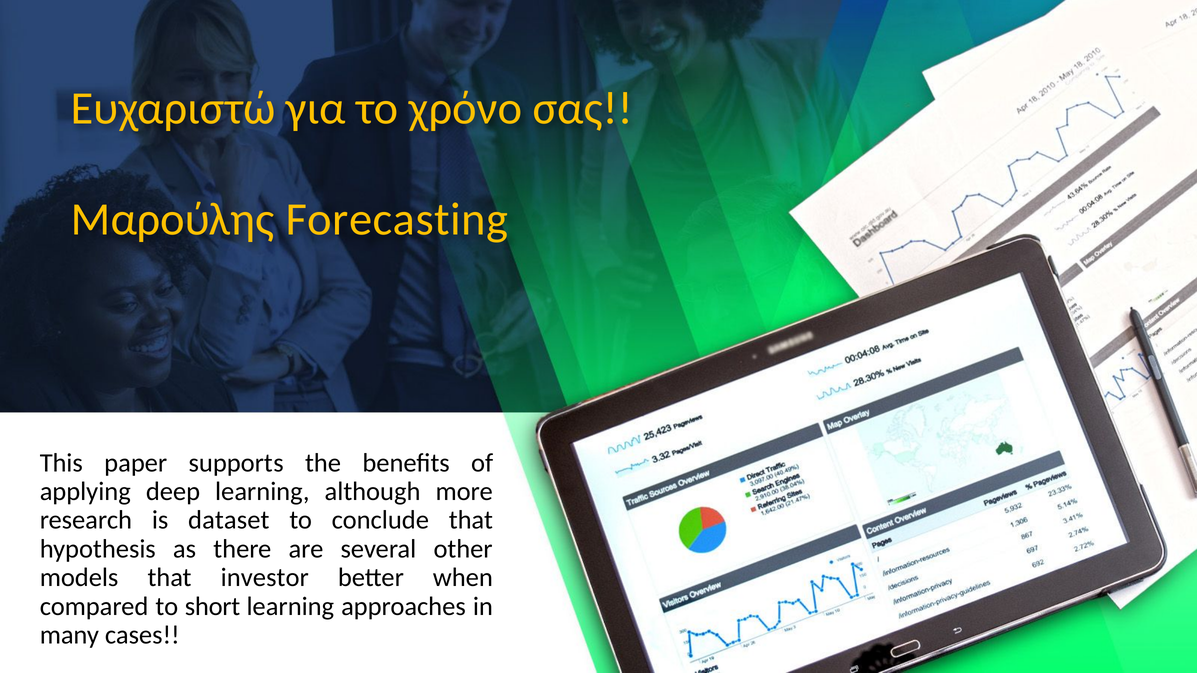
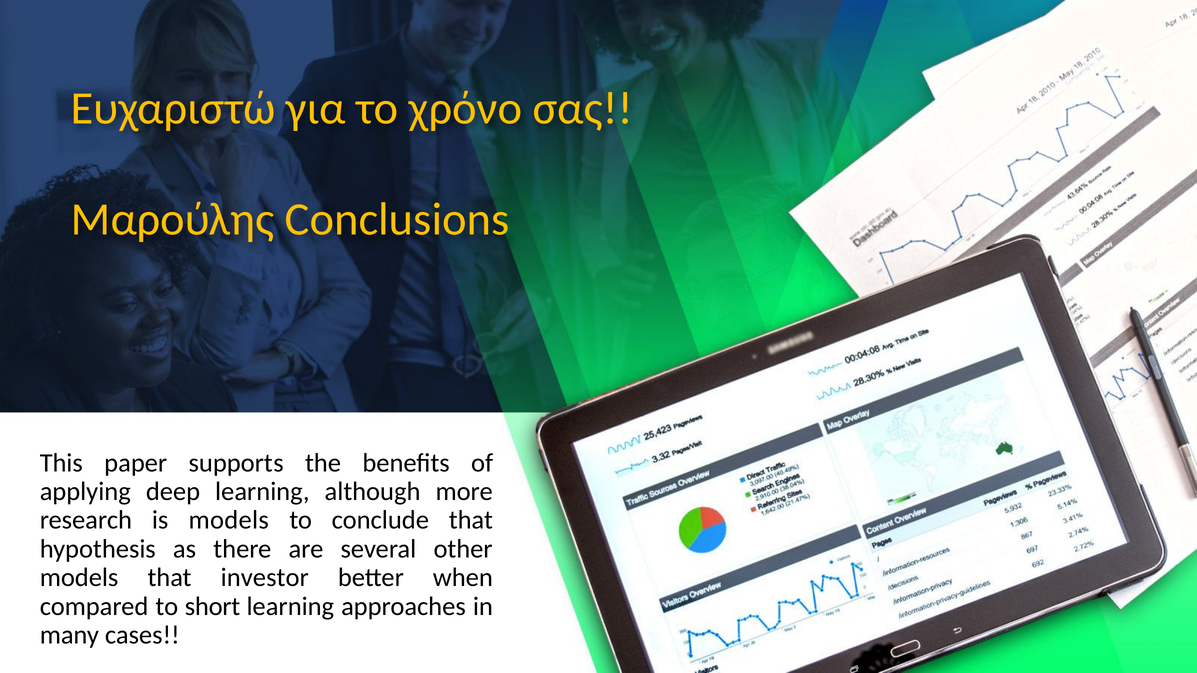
Forecasting: Forecasting -> Conclusions (397, 220)
is dataset: dataset -> models (229, 520)
